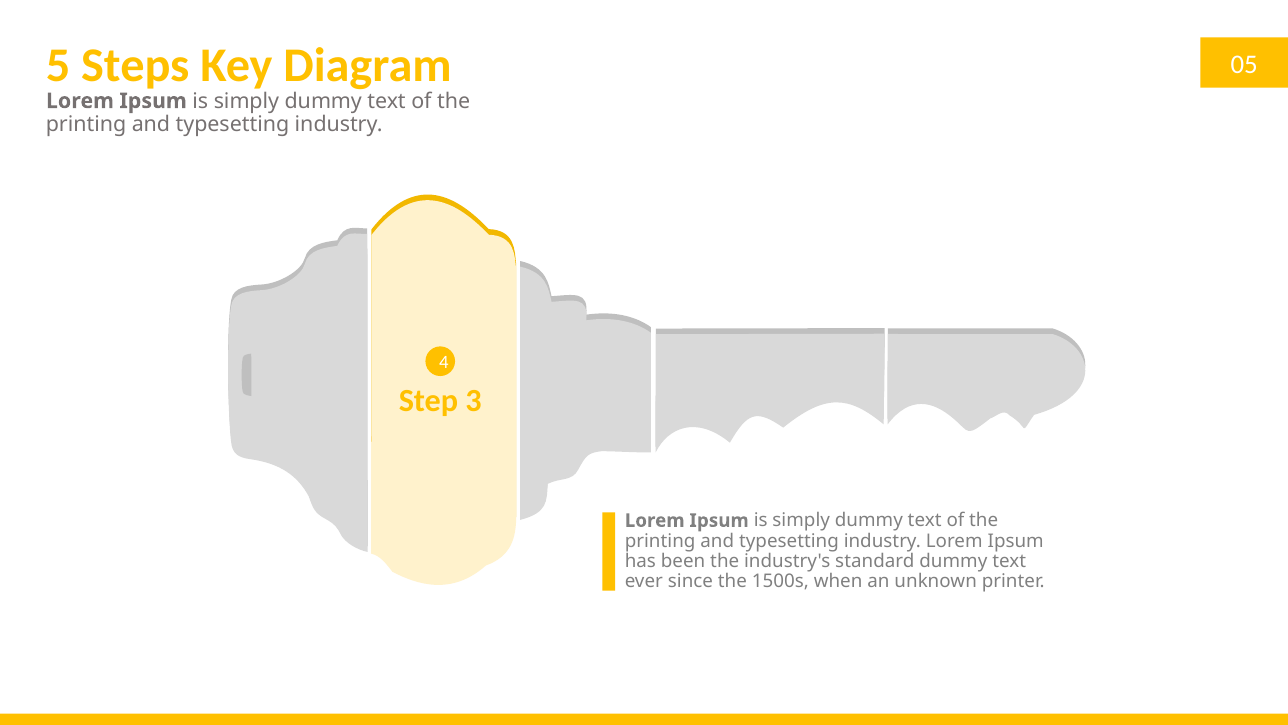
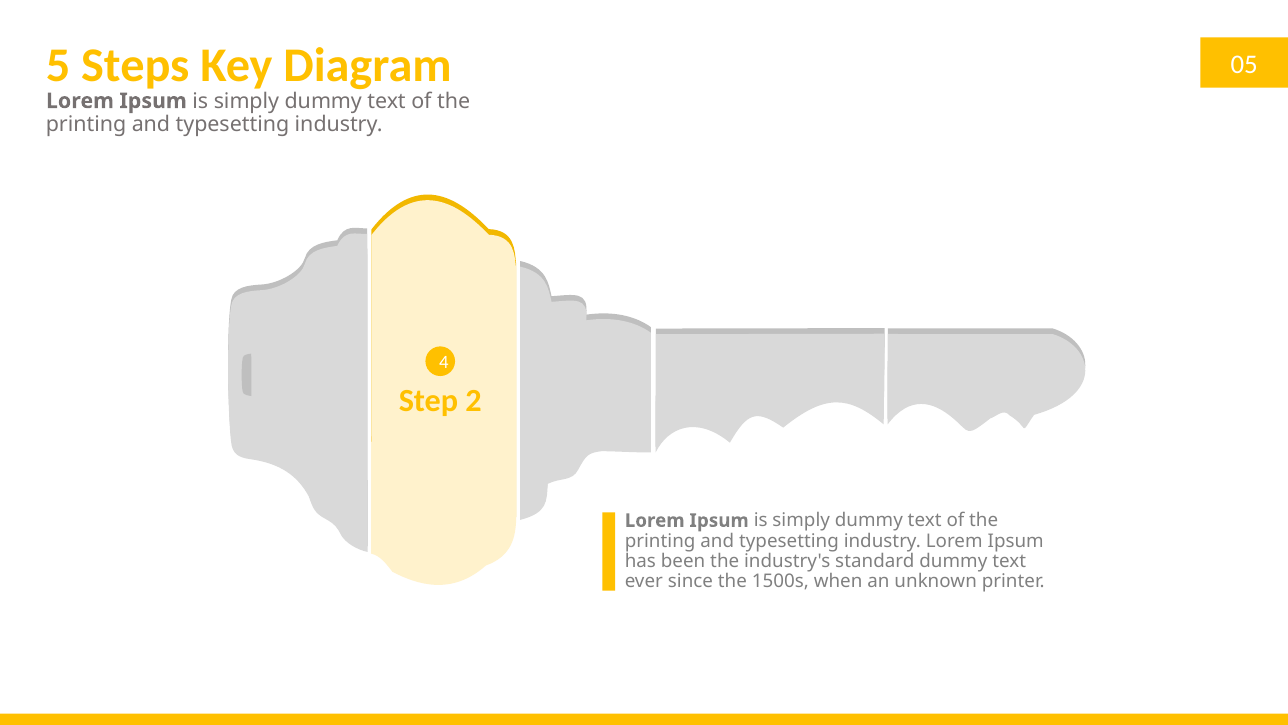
3: 3 -> 2 (474, 400)
